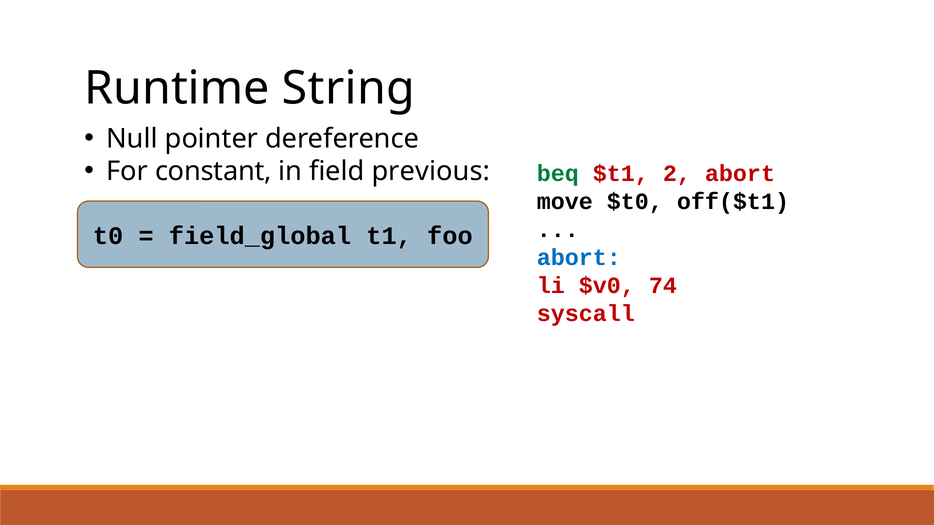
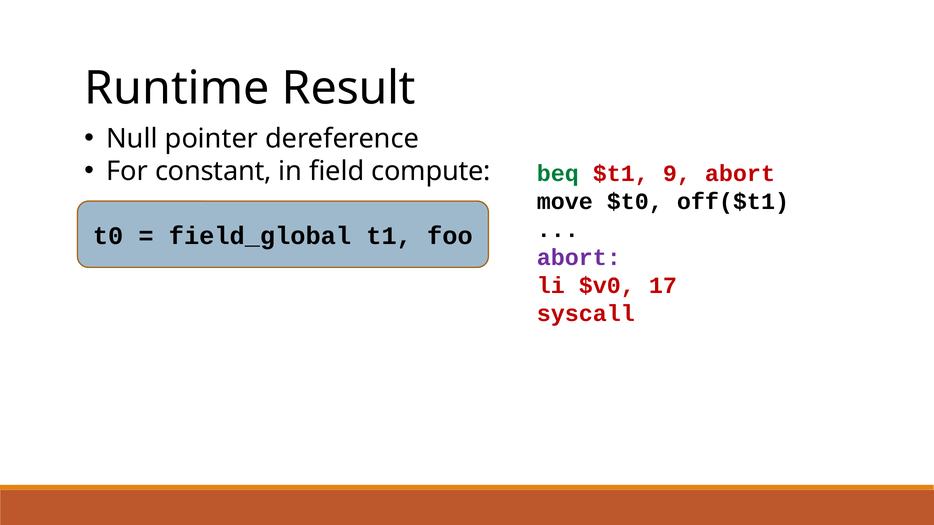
String: String -> Result (349, 88)
previous: previous -> compute (431, 172)
2: 2 -> 9 (677, 174)
abort colour: blue -> purple (579, 258)
74: 74 -> 17 (663, 286)
